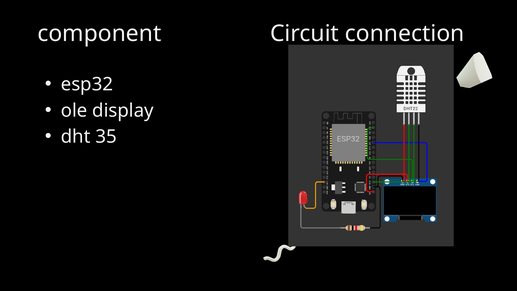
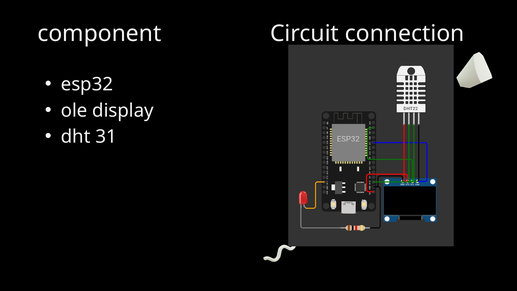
35: 35 -> 31 (106, 137)
